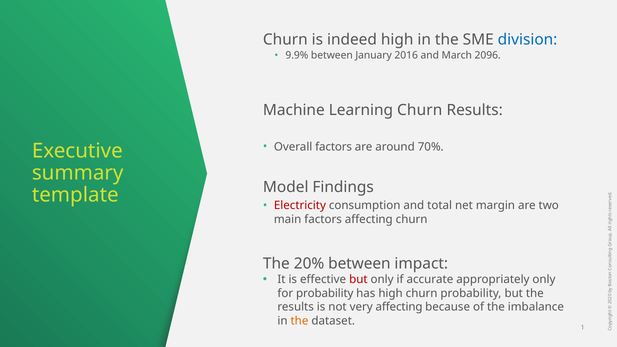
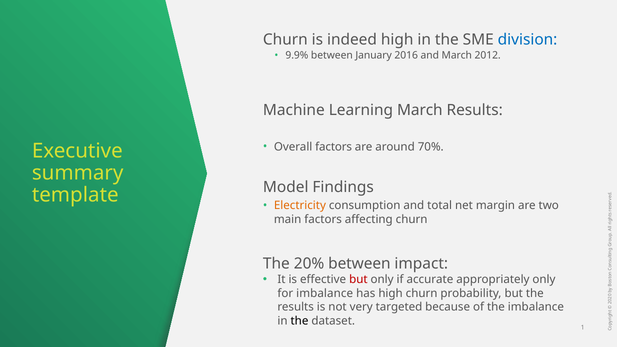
2096: 2096 -> 2012 (488, 55)
Learning Churn: Churn -> March (420, 110)
Electricity colour: red -> orange (300, 205)
for probability: probability -> imbalance (325, 293)
very affecting: affecting -> targeted (399, 307)
the colour: orange -> black (299, 321)
